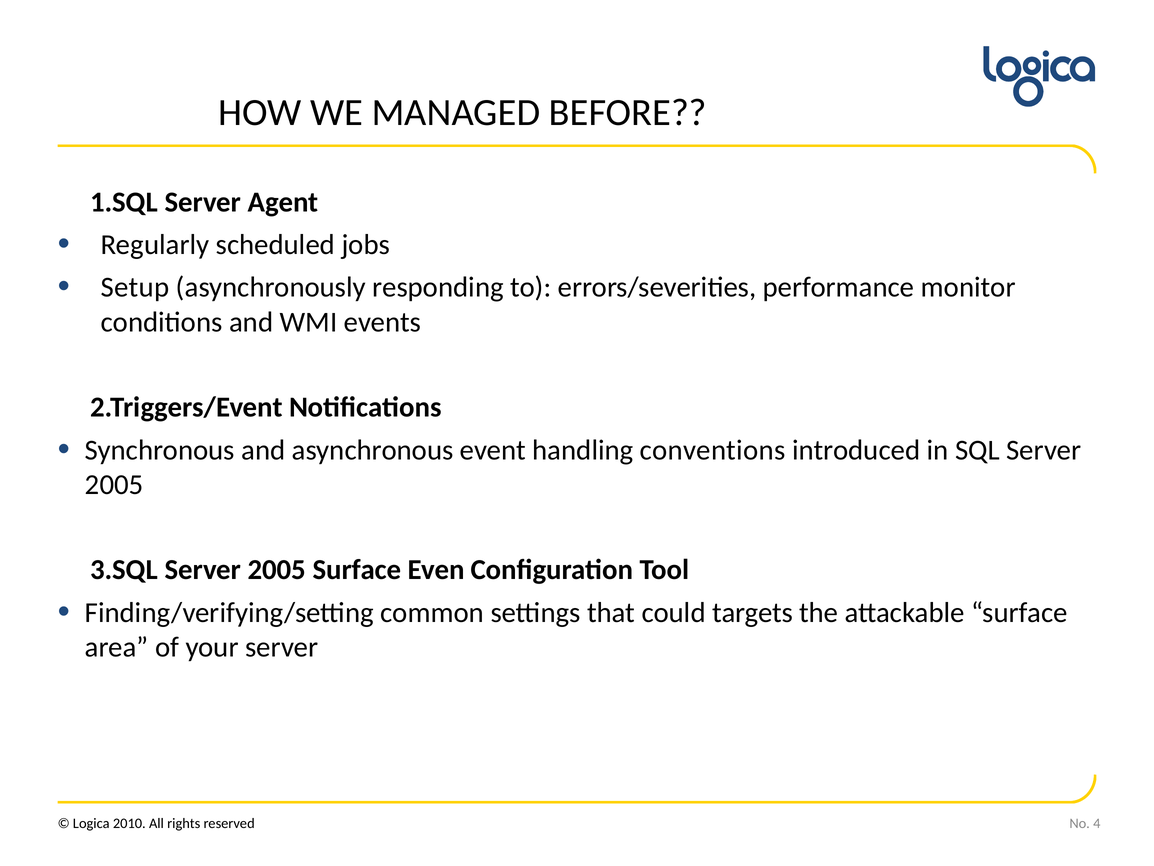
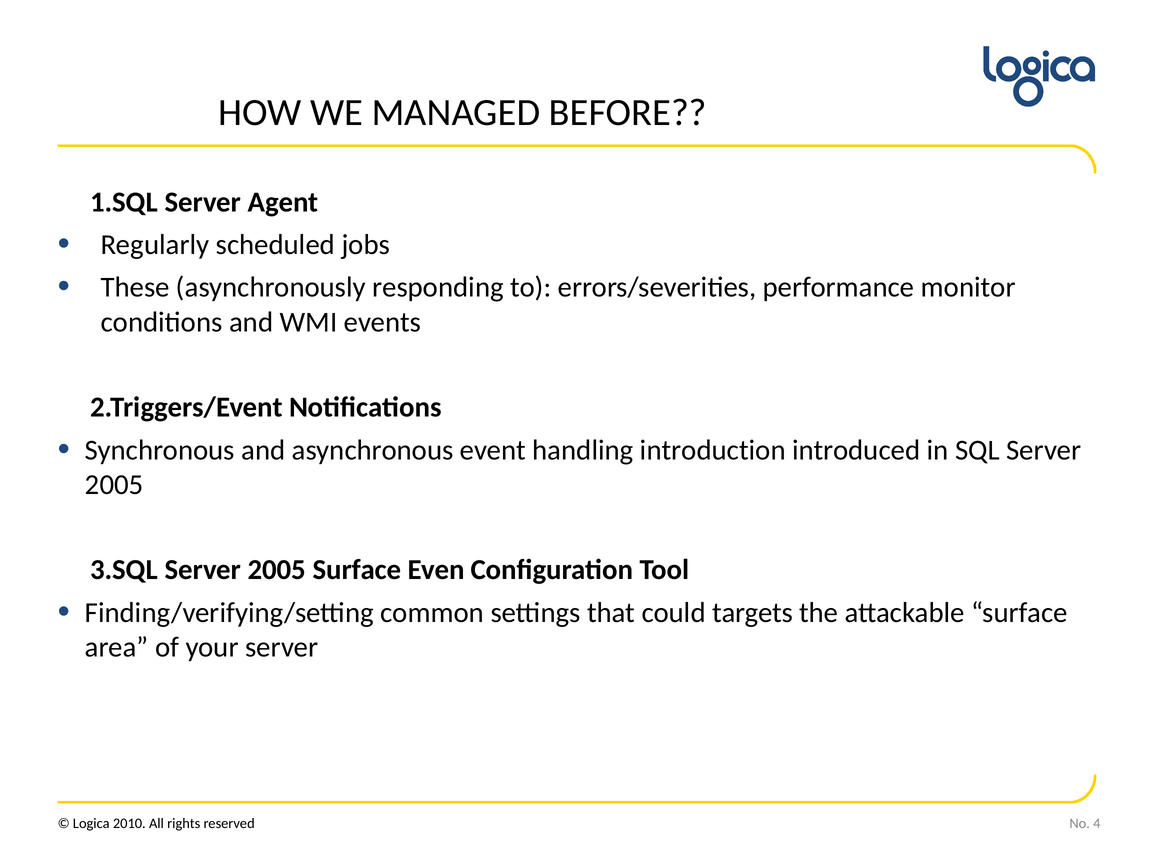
Setup: Setup -> These (135, 287)
conventions: conventions -> introduction (713, 450)
